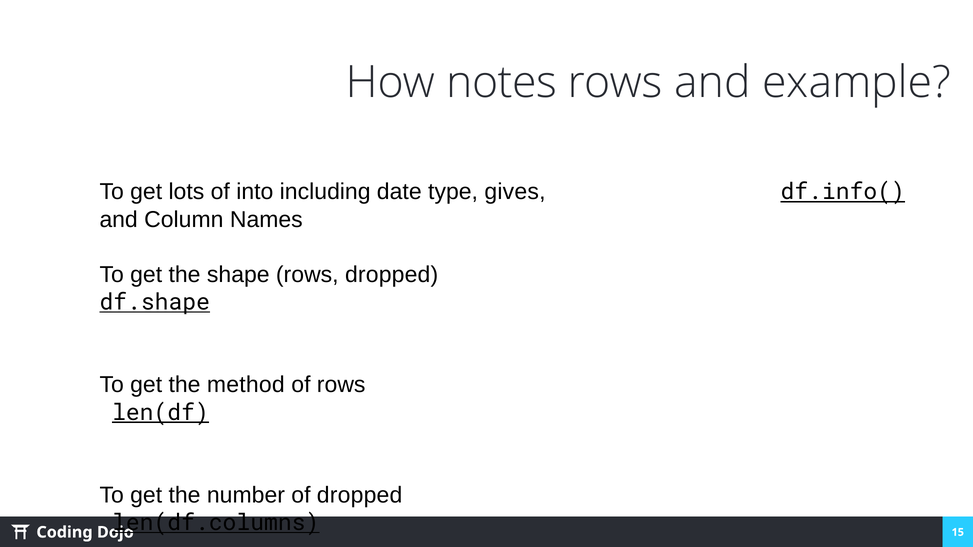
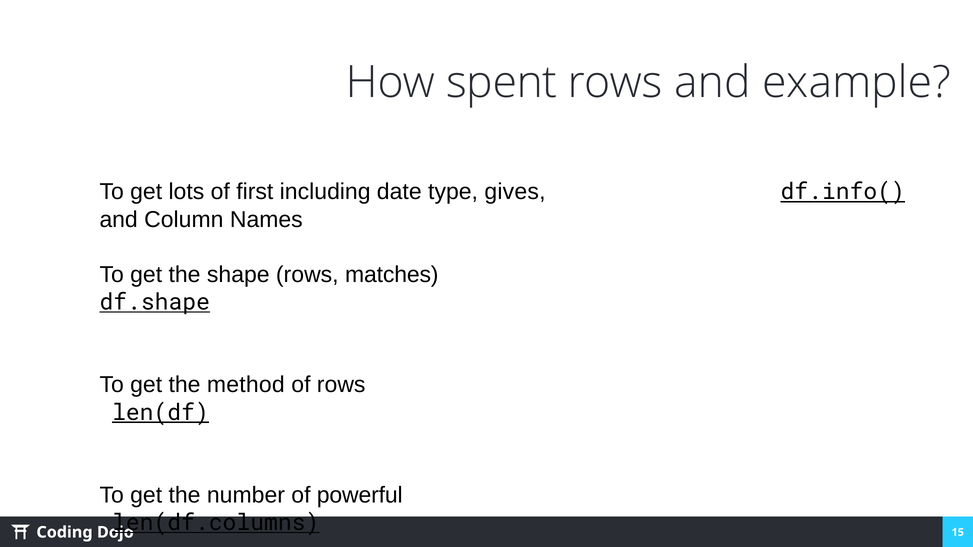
notes: notes -> spent (502, 83)
into: into -> first (255, 192)
rows dropped: dropped -> matches (392, 275)
of dropped: dropped -> powerful (360, 495)
